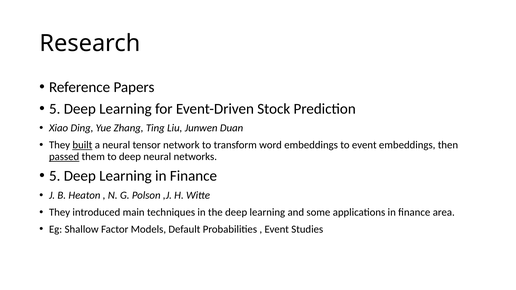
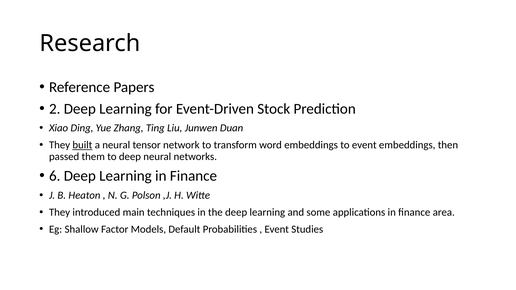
5: 5 -> 2 (55, 109)
passed underline: present -> none (64, 157)
5: 5 -> 6 (55, 176)
